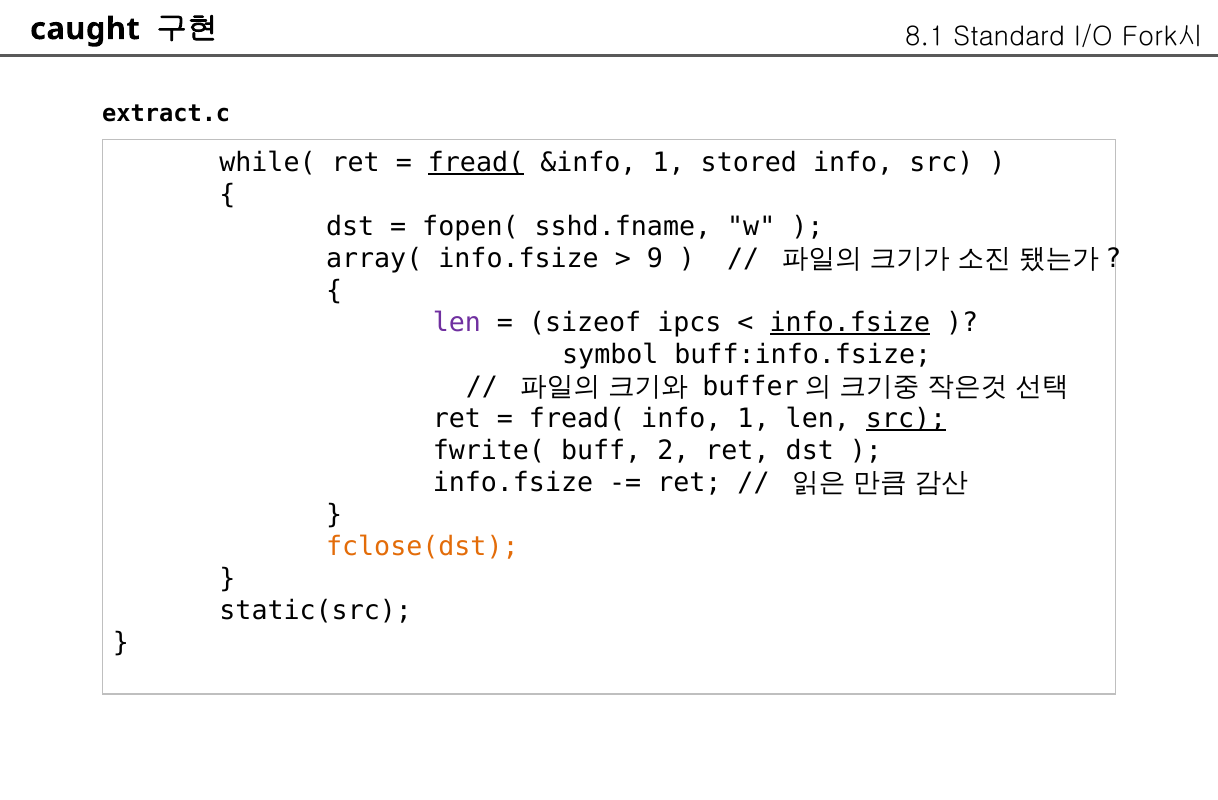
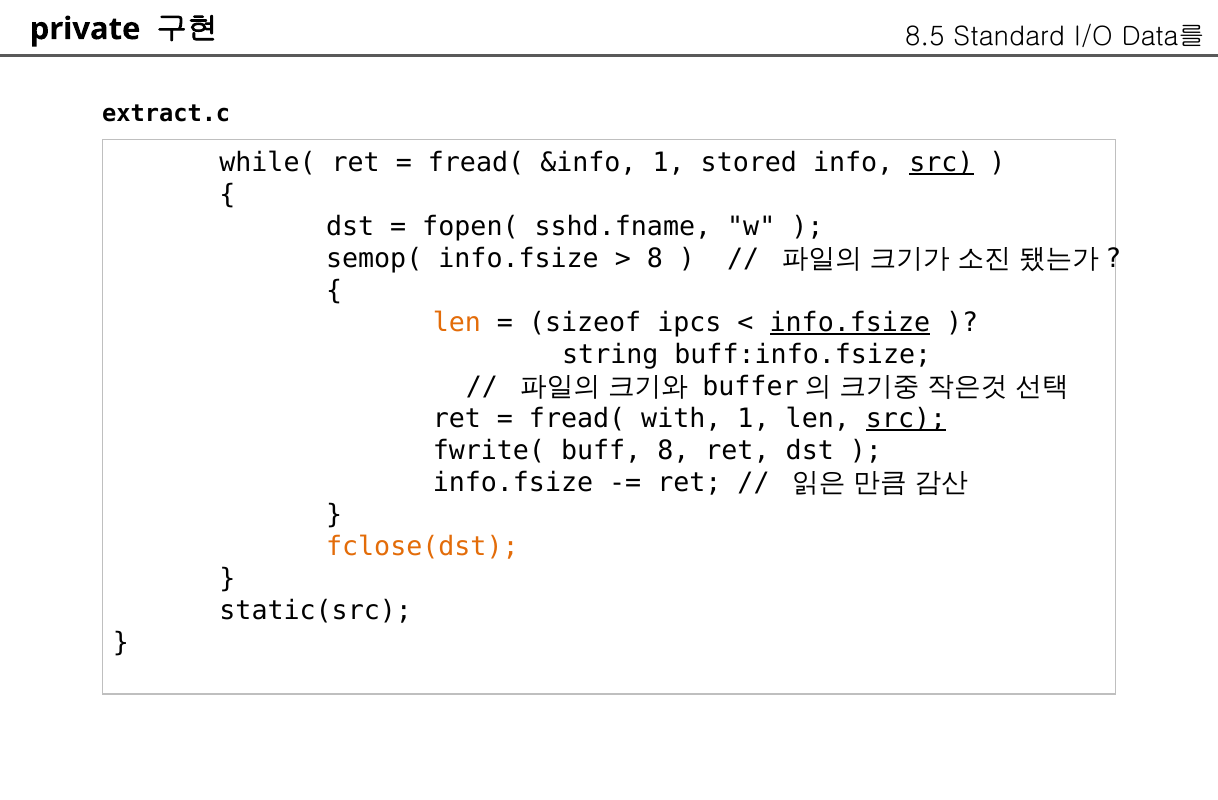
caught: caught -> private (85, 29)
8.1: 8.1 -> 8.5 (925, 37)
Fork시: Fork시 -> Data를 (1163, 37)
fread( underline: present -> none (476, 163)
src underline: none -> present (941, 163)
array(: array( -> semop( (374, 259)
9: 9 -> 8 (655, 259)
len colour: purple -> orange (457, 323)
symbol: symbol -> string (610, 355)
fread( info: info -> with (681, 419)
buff 2: 2 -> 8 (673, 451)
